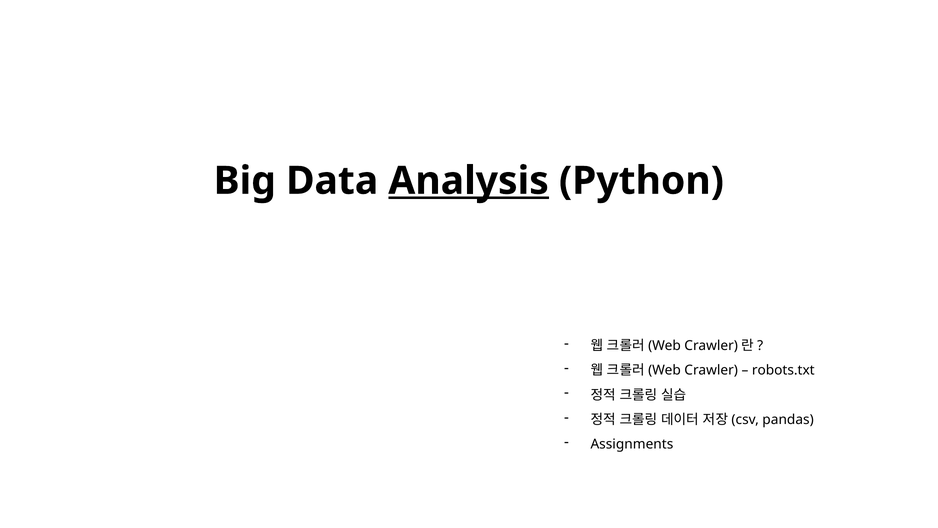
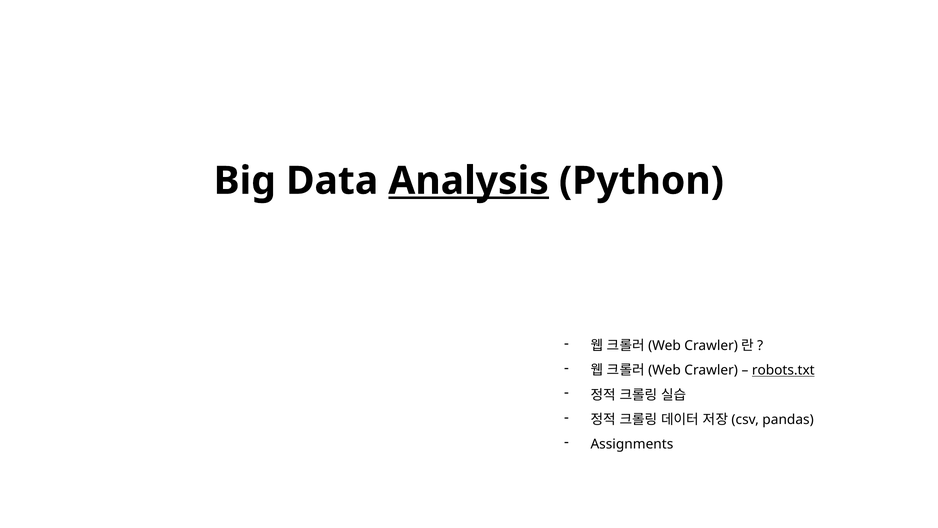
robots.txt underline: none -> present (783, 370)
